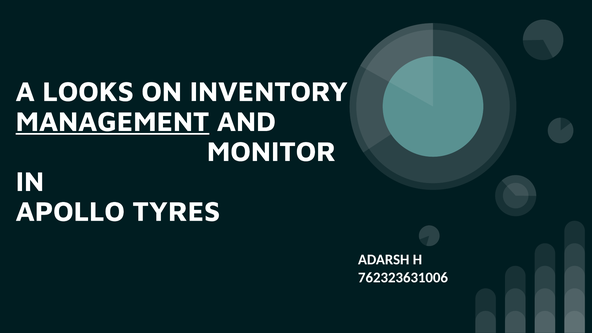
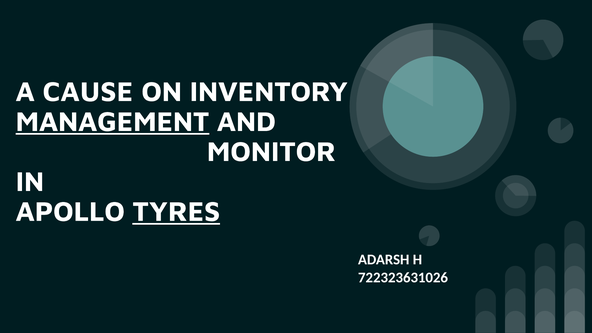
LOOKS: LOOKS -> CAUSE (88, 92)
TYRES underline: none -> present (176, 212)
762323631006: 762323631006 -> 722323631026 (403, 278)
